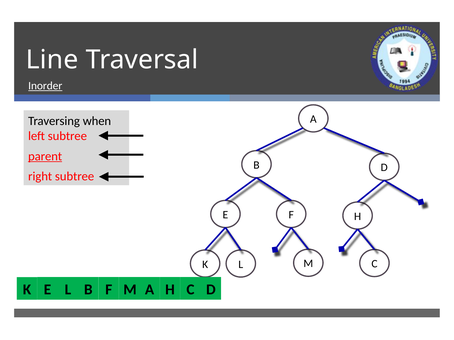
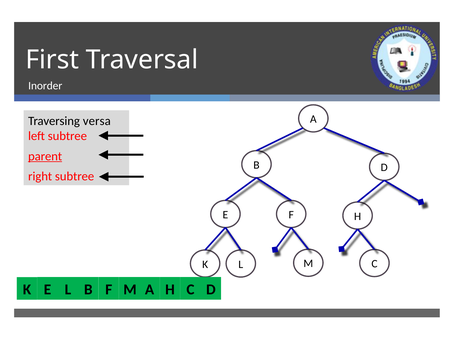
Line: Line -> First (52, 60)
Inorder underline: present -> none (45, 86)
when: when -> versa (97, 121)
